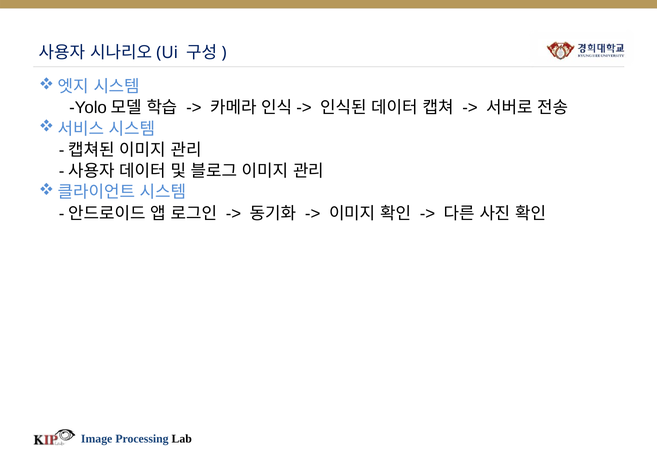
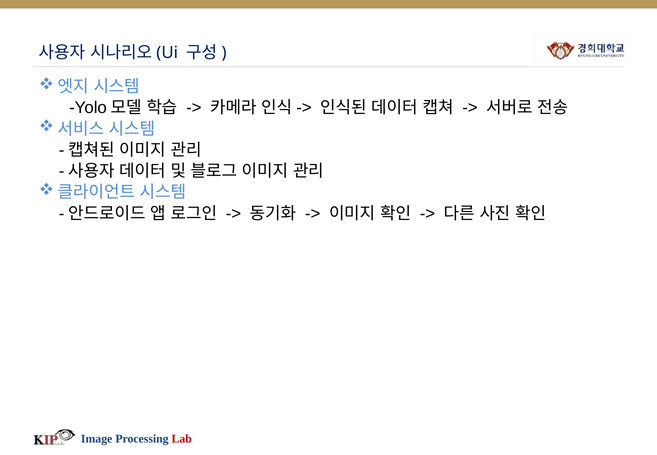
Lab colour: black -> red (182, 439)
